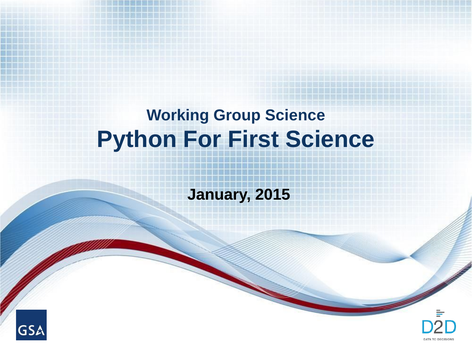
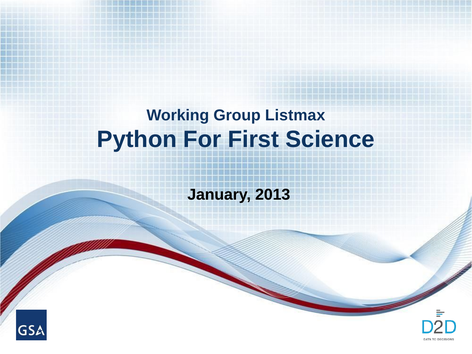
Group Science: Science -> Listmax (295, 115)
2015: 2015 -> 2013 (273, 195)
